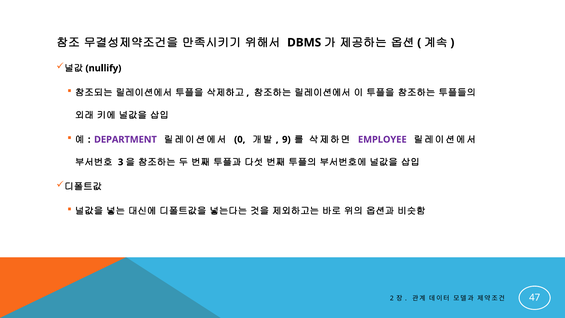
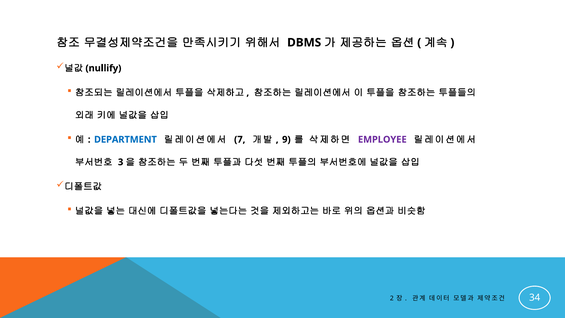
DEPARTMENT colour: purple -> blue (125, 139)
0: 0 -> 7 (240, 139)
47: 47 -> 34 (535, 298)
